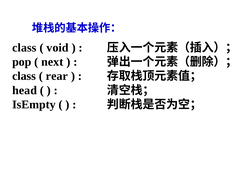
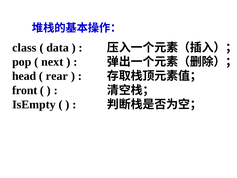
void: void -> data (58, 48)
class: class -> head (24, 76)
head: head -> front (25, 90)
